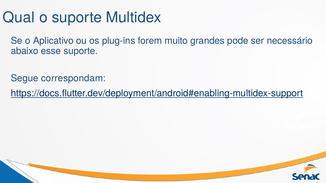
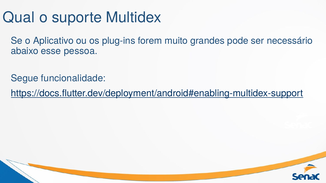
esse suporte: suporte -> pessoa (81, 51)
correspondam: correspondam -> funcionalidade (73, 78)
